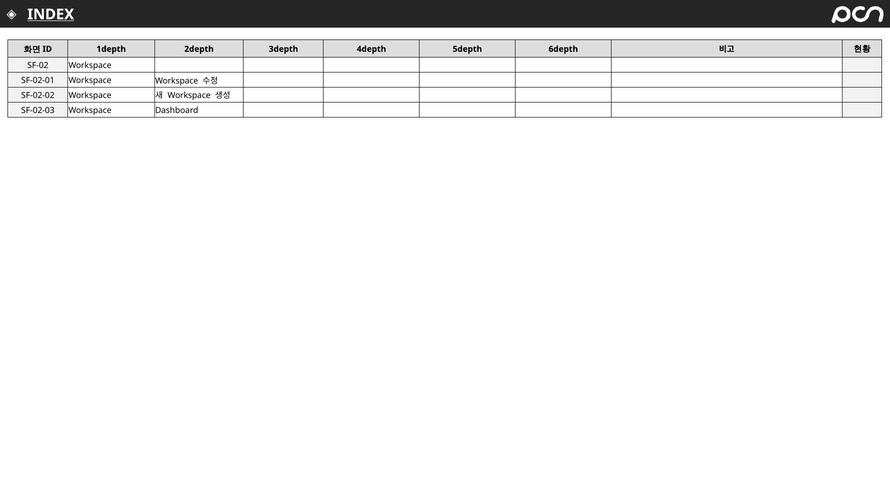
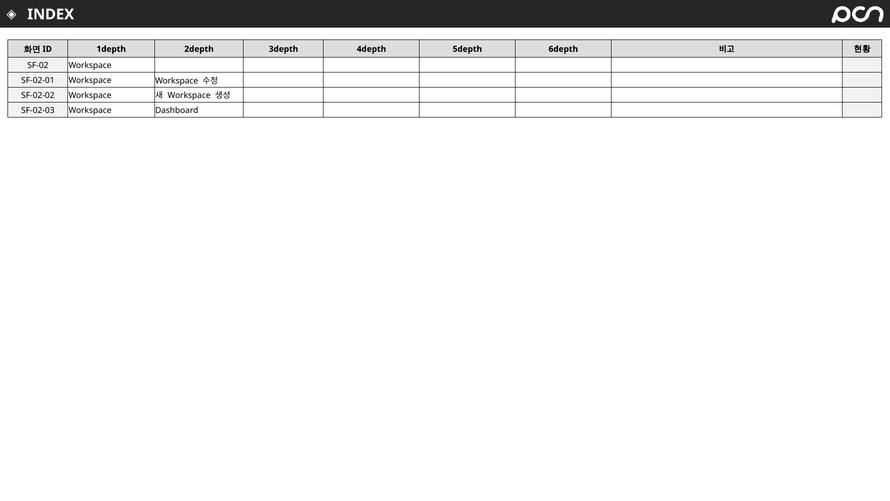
INDEX underline: present -> none (51, 14)
